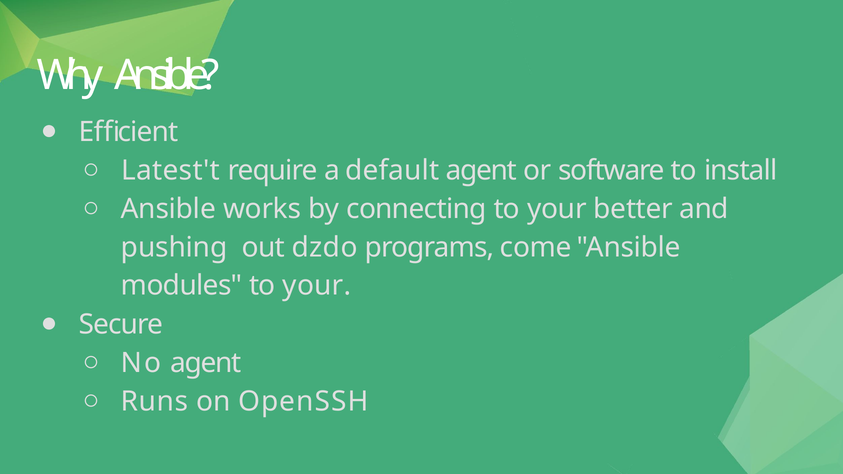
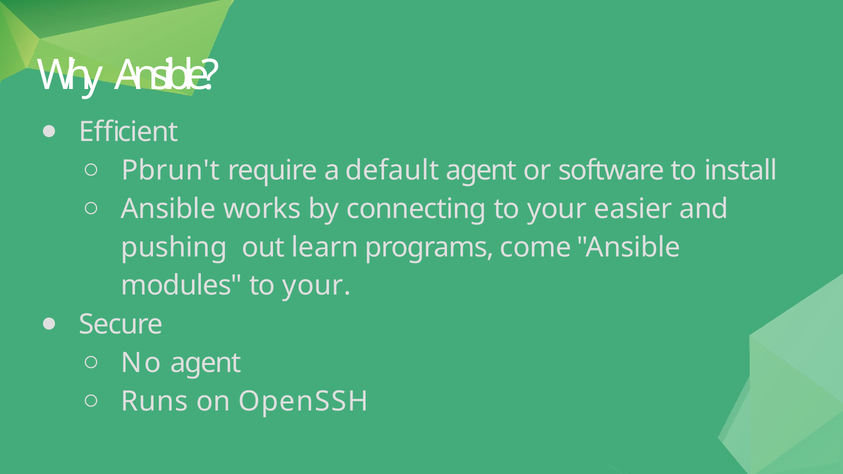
Latest't: Latest't -> Pbrun't (171, 170)
better: better -> easier (633, 209)
dzdo: dzdo -> learn (325, 247)
